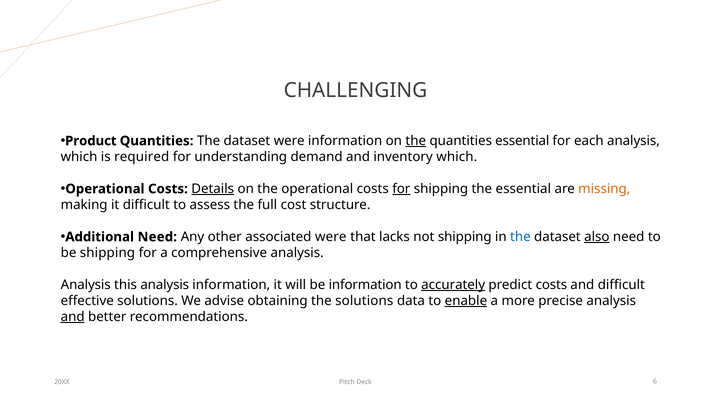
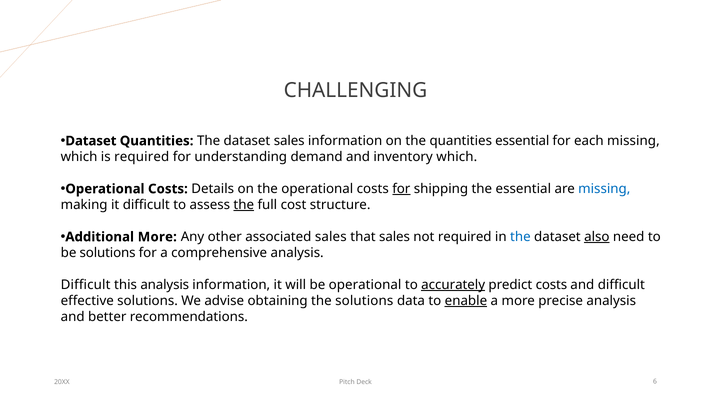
Product: Product -> Dataset (91, 141)
dataset were: were -> sales (289, 141)
the underline: present -> none (416, 141)
each analysis: analysis -> missing (633, 141)
Details underline: present -> none (213, 189)
missing colour: orange -> blue (604, 189)
the underline: none -> present (244, 205)
Additional Need: Need -> More (157, 237)
associated were: were -> sales (331, 237)
that lacks: lacks -> sales (395, 237)
not shipping: shipping -> required (465, 237)
be shipping: shipping -> solutions (108, 253)
Analysis: Analysis -> Difficult (86, 285)
be information: information -> operational (365, 285)
and underline: present -> none (73, 317)
